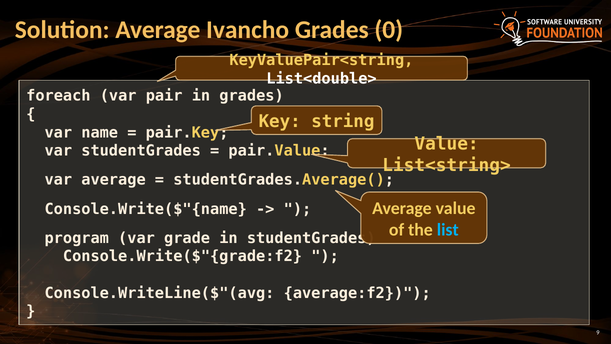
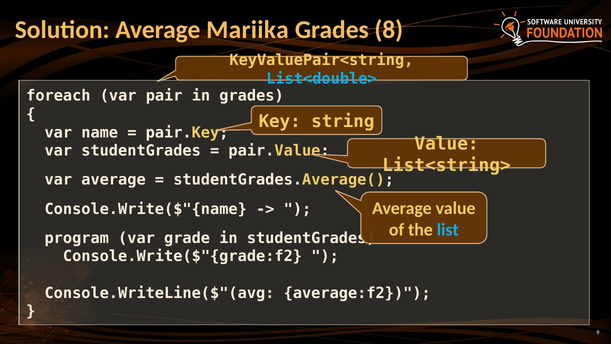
Ivancho: Ivancho -> Mariika (247, 30)
0: 0 -> 8 (389, 30)
List<double> colour: white -> light blue (321, 78)
